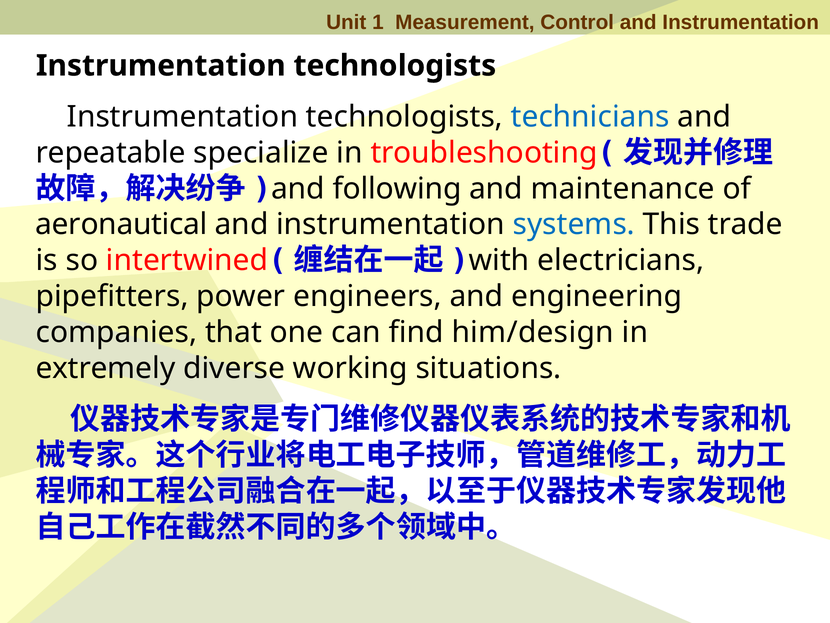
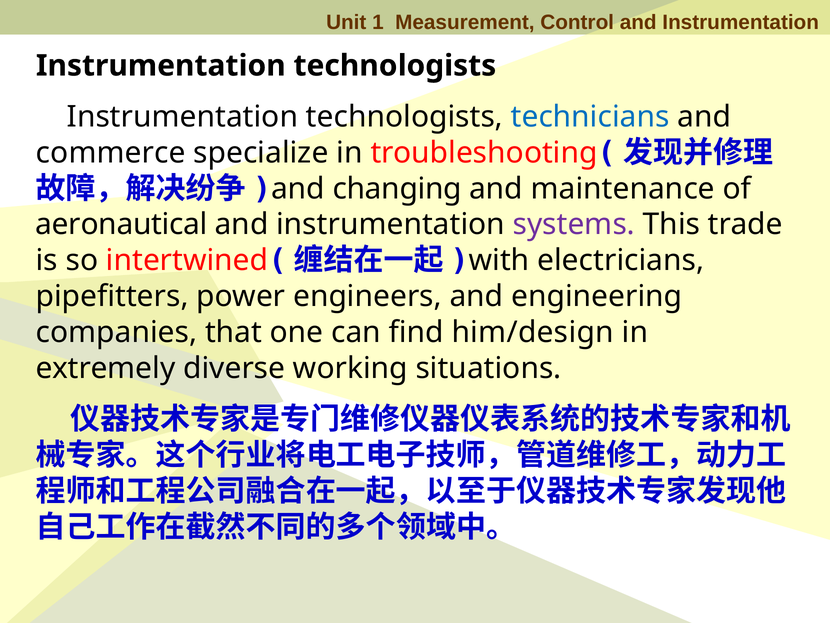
repeatable: repeatable -> commerce (111, 153)
following: following -> changing (397, 188)
systems colour: blue -> purple (574, 224)
